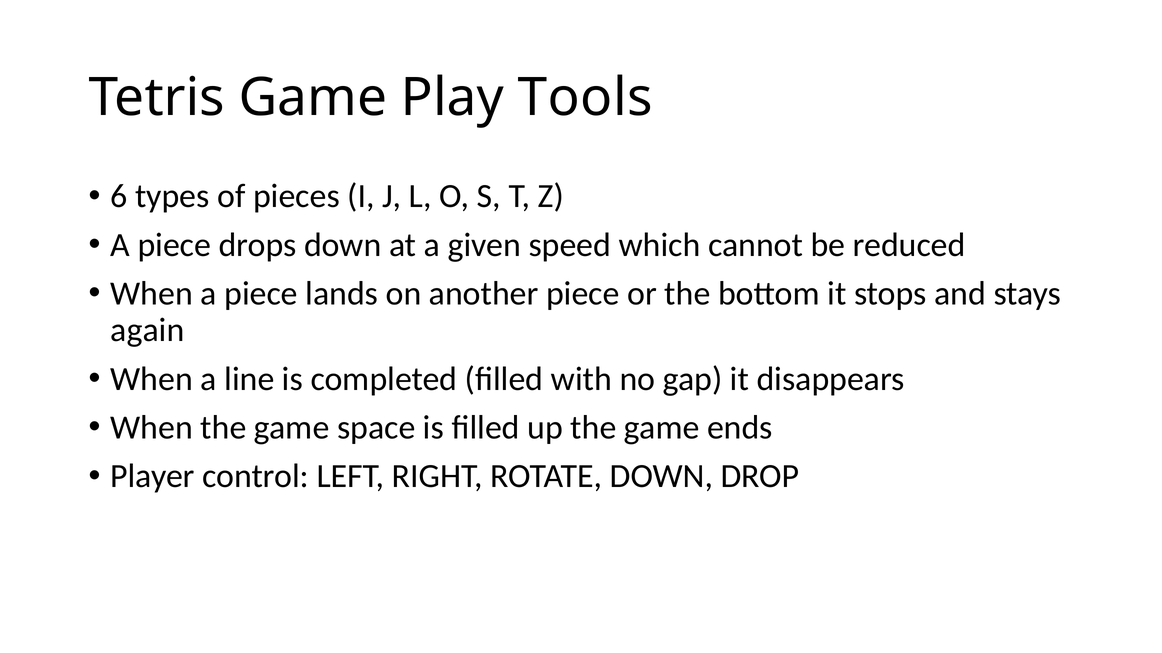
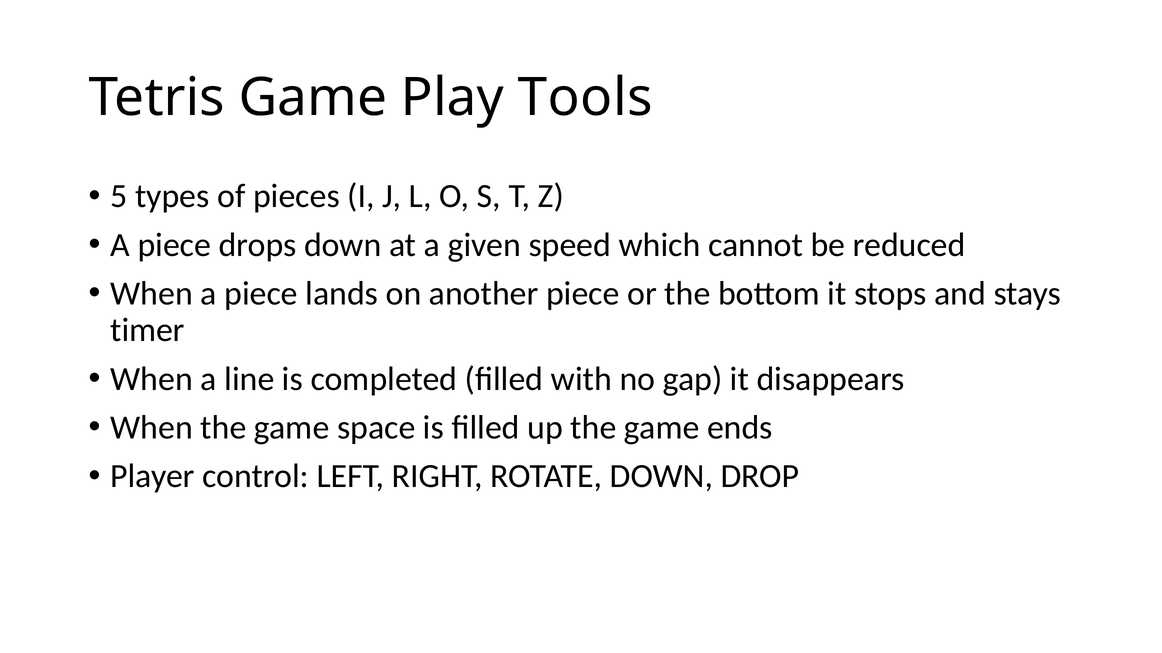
6: 6 -> 5 (119, 196)
again: again -> timer (147, 331)
